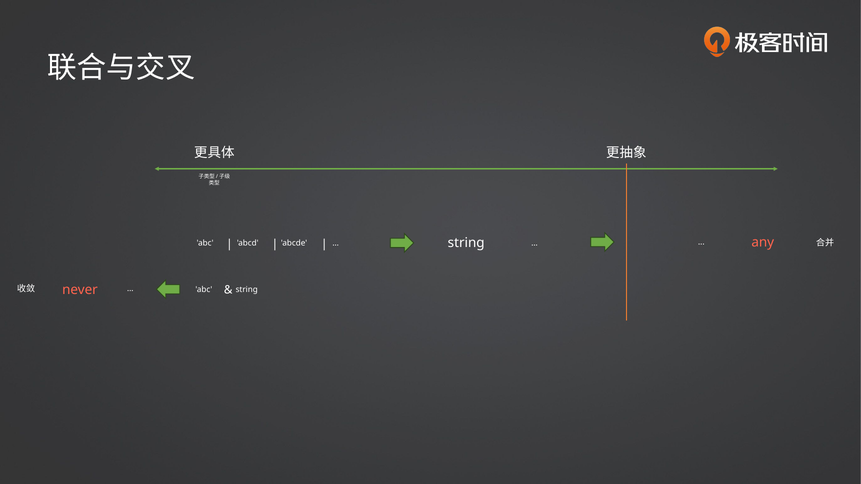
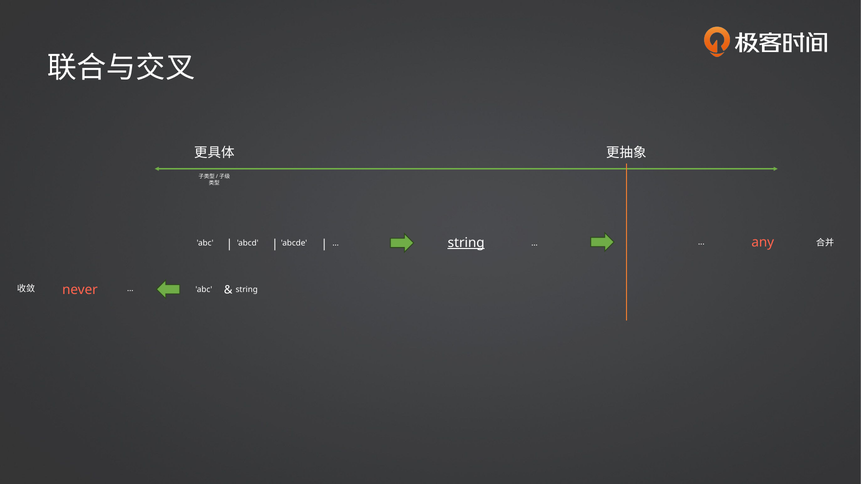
string underline: none -> present (466, 243)
